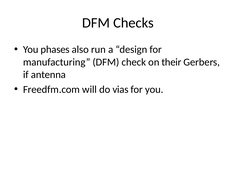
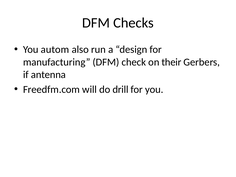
phases: phases -> autom (55, 50)
vias: vias -> drill (121, 89)
